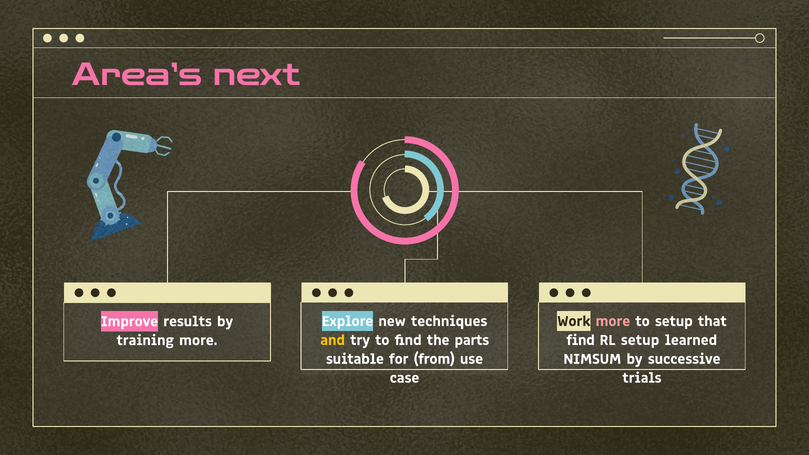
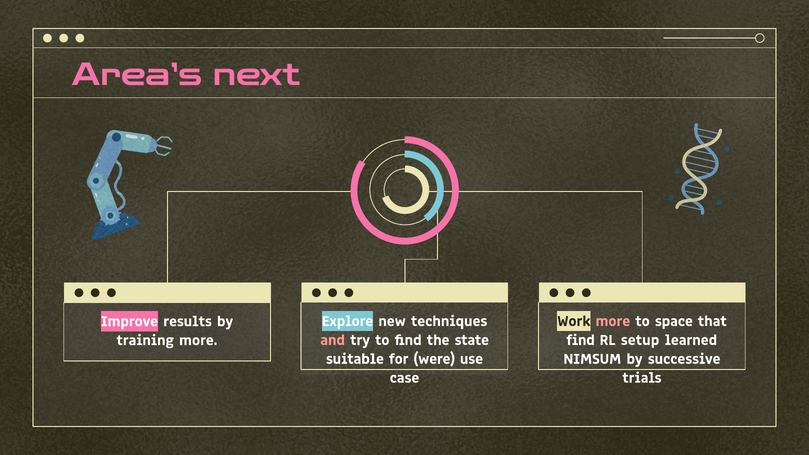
to setup: setup -> space (674, 321)
and colour: yellow -> pink (333, 340)
parts: parts -> state (472, 340)
from: from -> were (434, 359)
